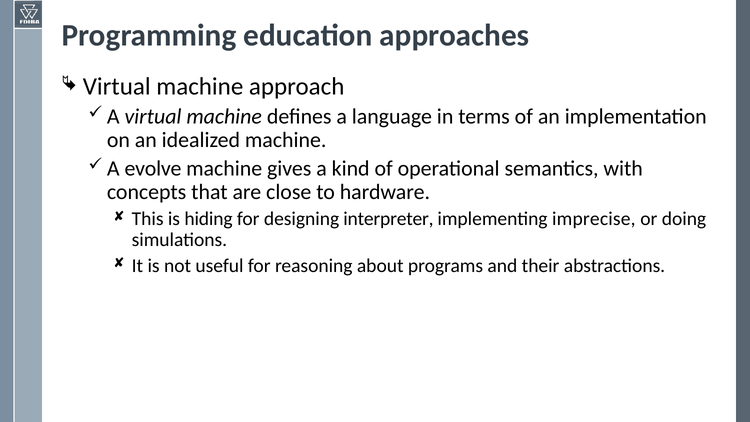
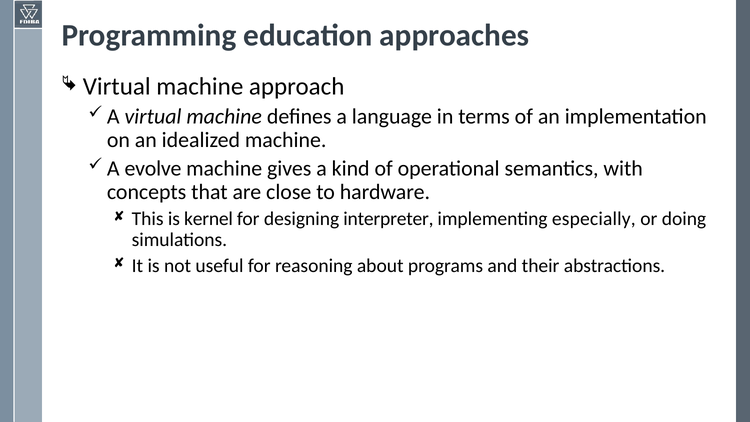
hiding: hiding -> kernel (209, 219)
imprecise: imprecise -> especially (594, 219)
